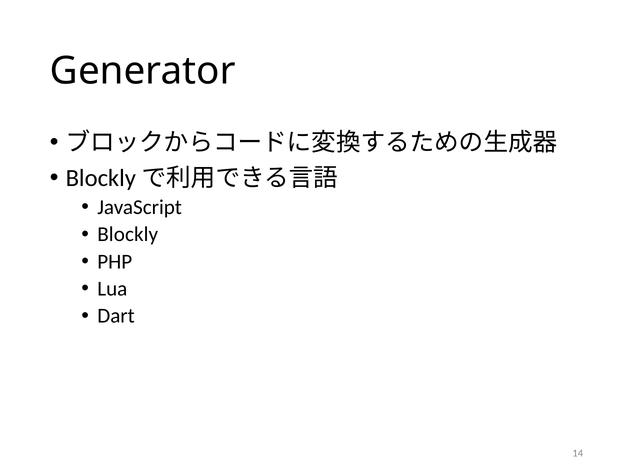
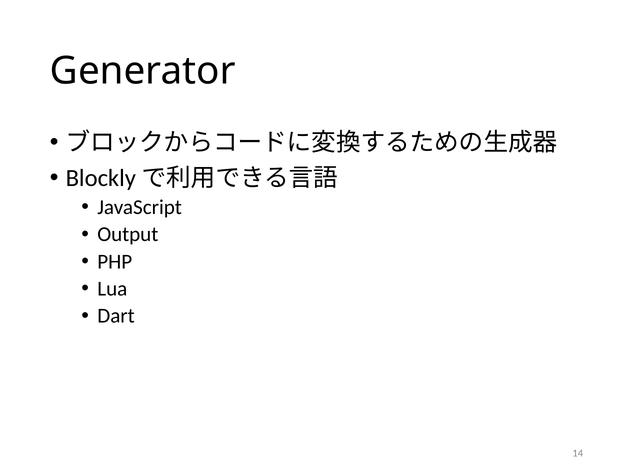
Blockly: Blockly -> Output (128, 234)
